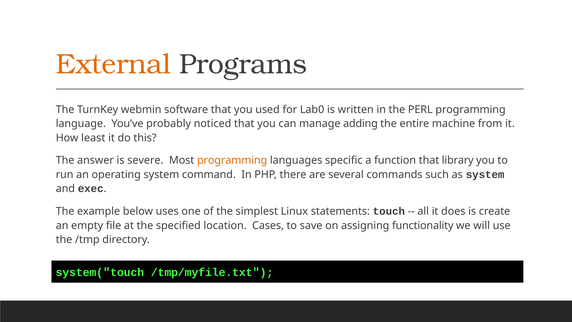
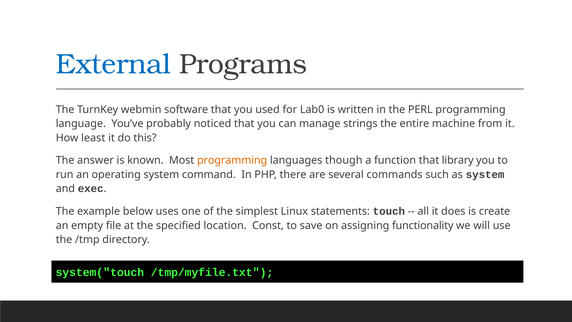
External colour: orange -> blue (113, 64)
adding: adding -> strings (360, 124)
severe: severe -> known (145, 160)
specific: specific -> though (344, 160)
Cases: Cases -> Const (268, 225)
